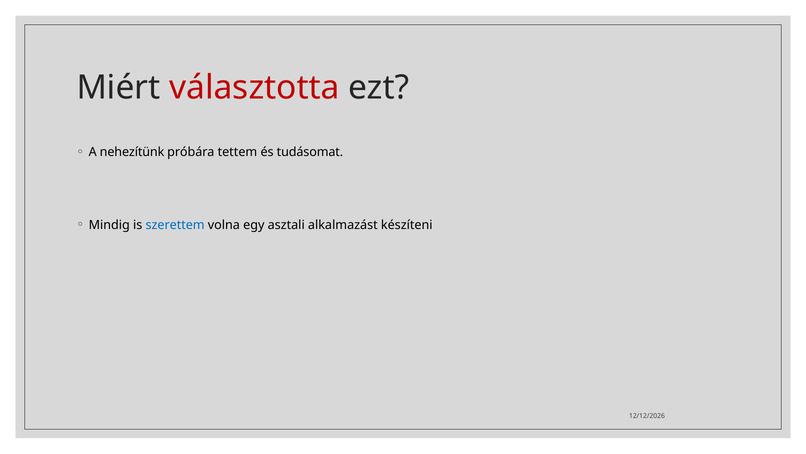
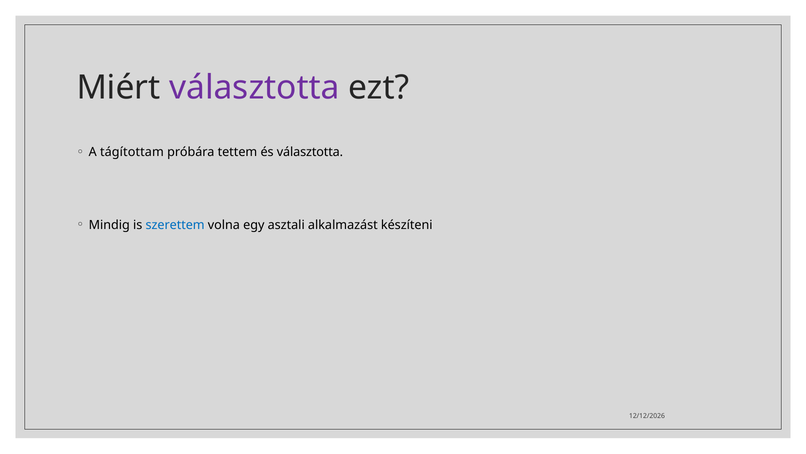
választotta colour: red -> purple (254, 88)
nehezítünk: nehezítünk -> tágítottam (132, 152)
és tudásomat: tudásomat -> választotta (310, 152)
